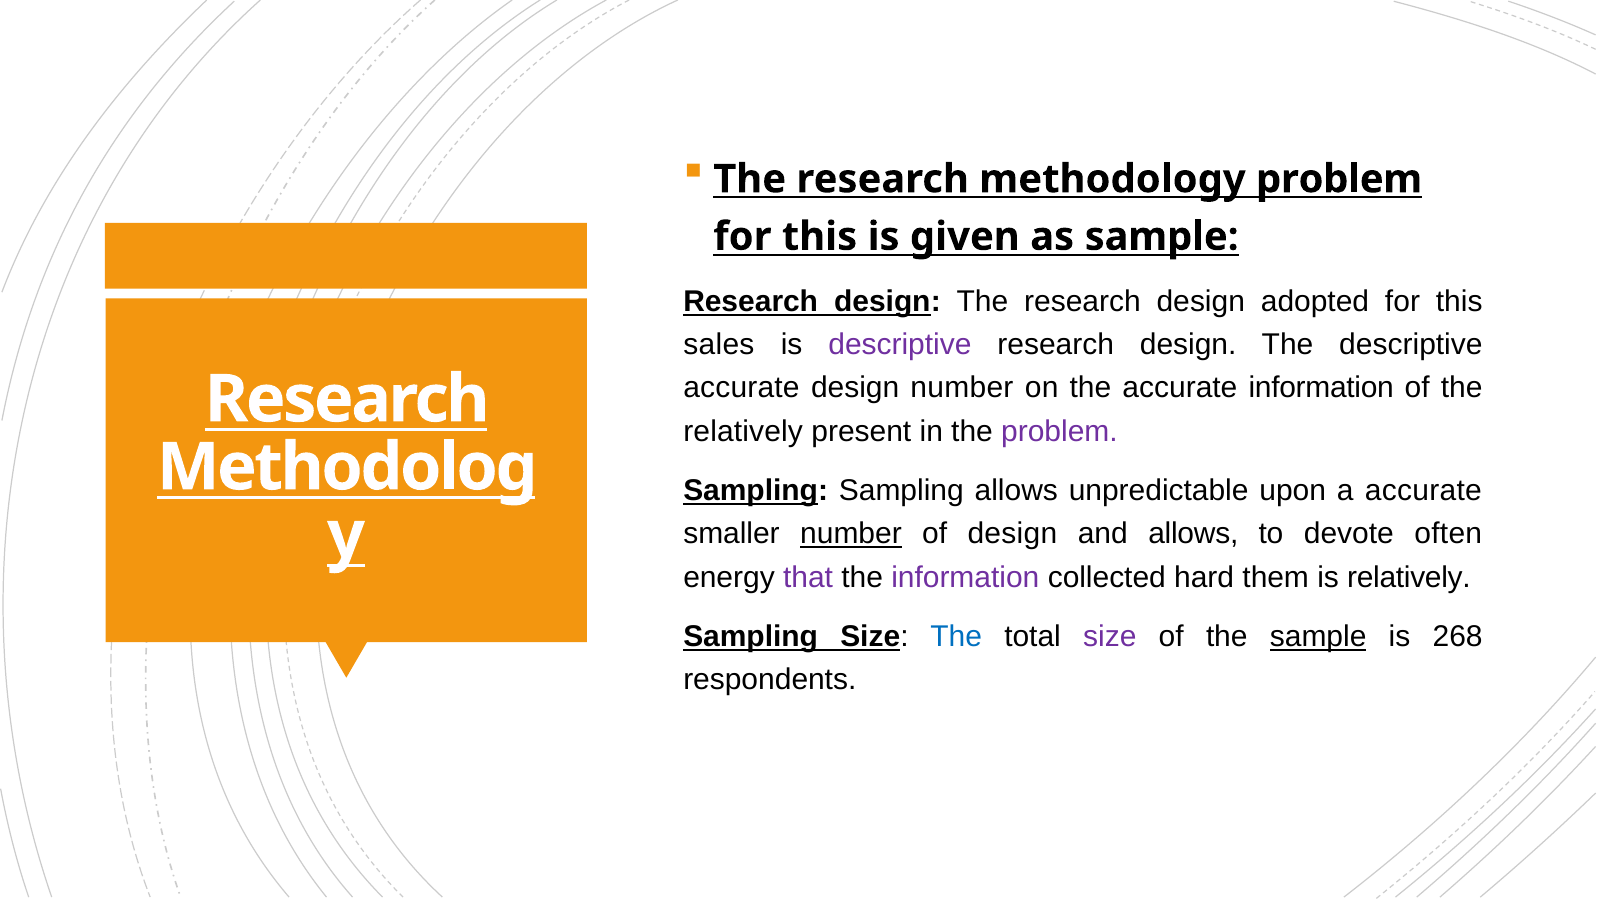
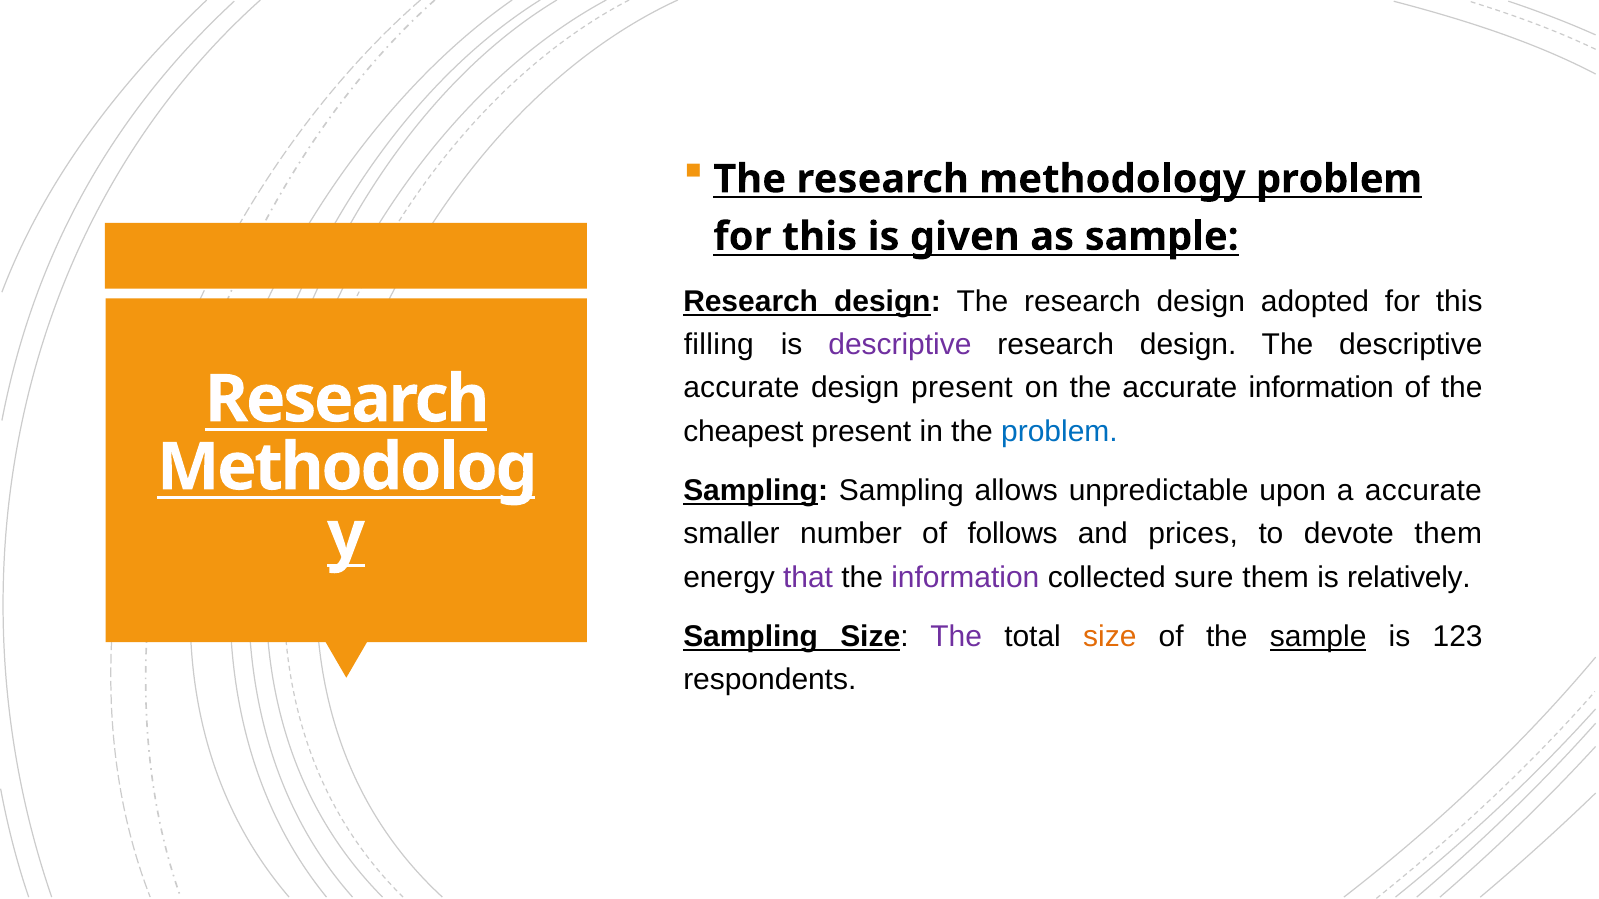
sales: sales -> filling (719, 345)
design number: number -> present (962, 388)
relatively: relatively -> cheapest (743, 431)
problem colour: purple -> blue (1059, 431)
number underline: present -> none (851, 534)
of design: design -> follows (1013, 534)
and allows: allows -> prices (1193, 534)
devote often: often -> them (1448, 534)
hard: hard -> sure (1204, 577)
The colour: blue -> purple (956, 637)
size colour: purple -> orange (1110, 637)
268: 268 -> 123 (1458, 637)
